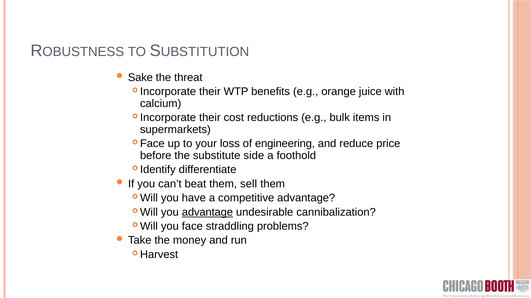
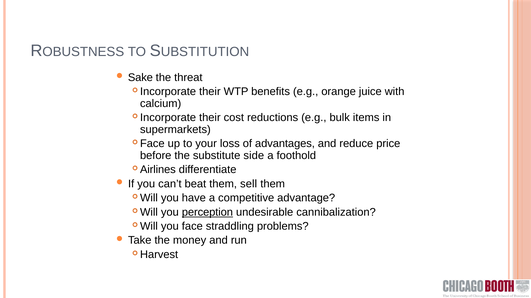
engineering: engineering -> advantages (285, 144)
Identify: Identify -> Airlines (158, 170)
you advantage: advantage -> perception (207, 213)
